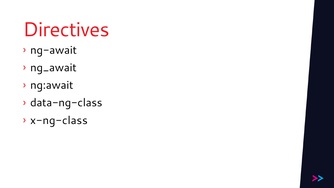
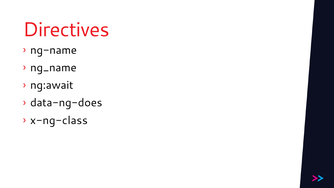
ng-await: ng-await -> ng-name (54, 50)
ng_await: ng_await -> ng_name (53, 68)
data-ng-class: data-ng-class -> data-ng-does (66, 103)
